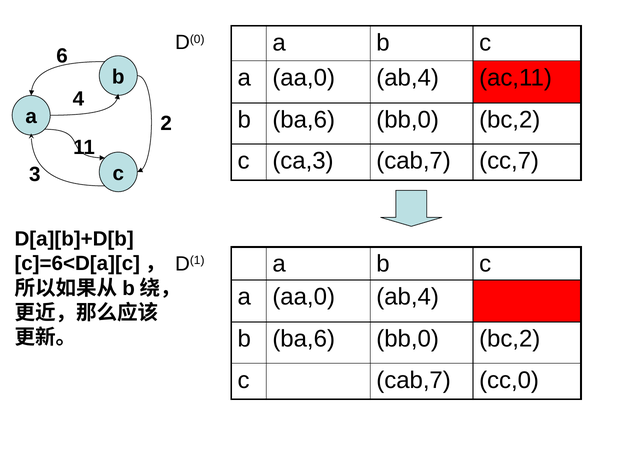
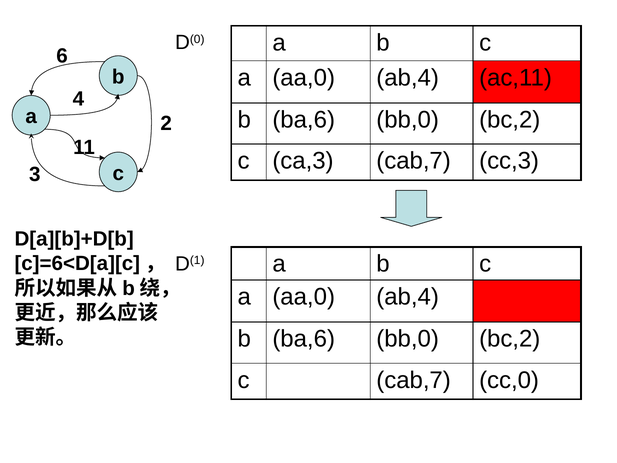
cc,7: cc,7 -> cc,3 (509, 161)
